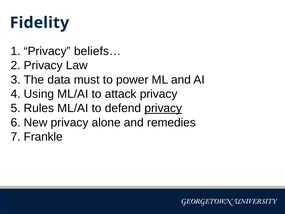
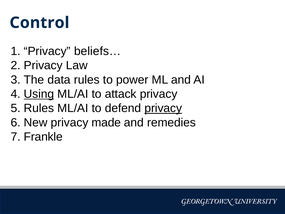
Fidelity: Fidelity -> Control (39, 23)
data must: must -> rules (87, 80)
Using underline: none -> present (39, 94)
alone: alone -> made (106, 122)
